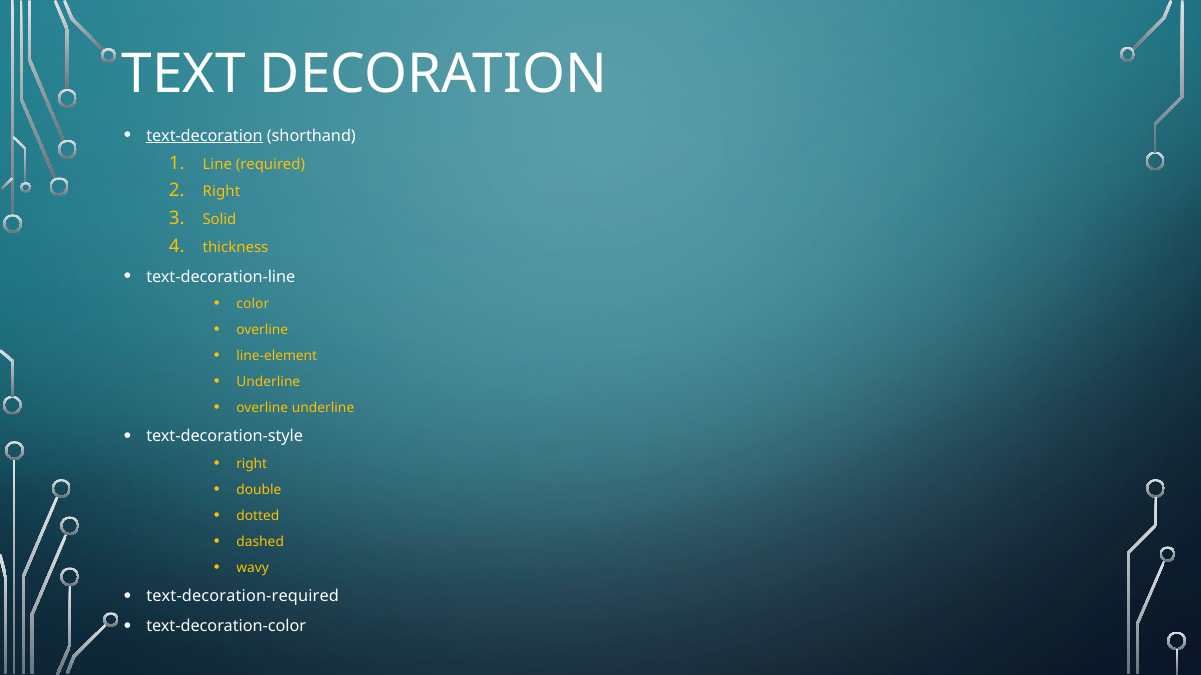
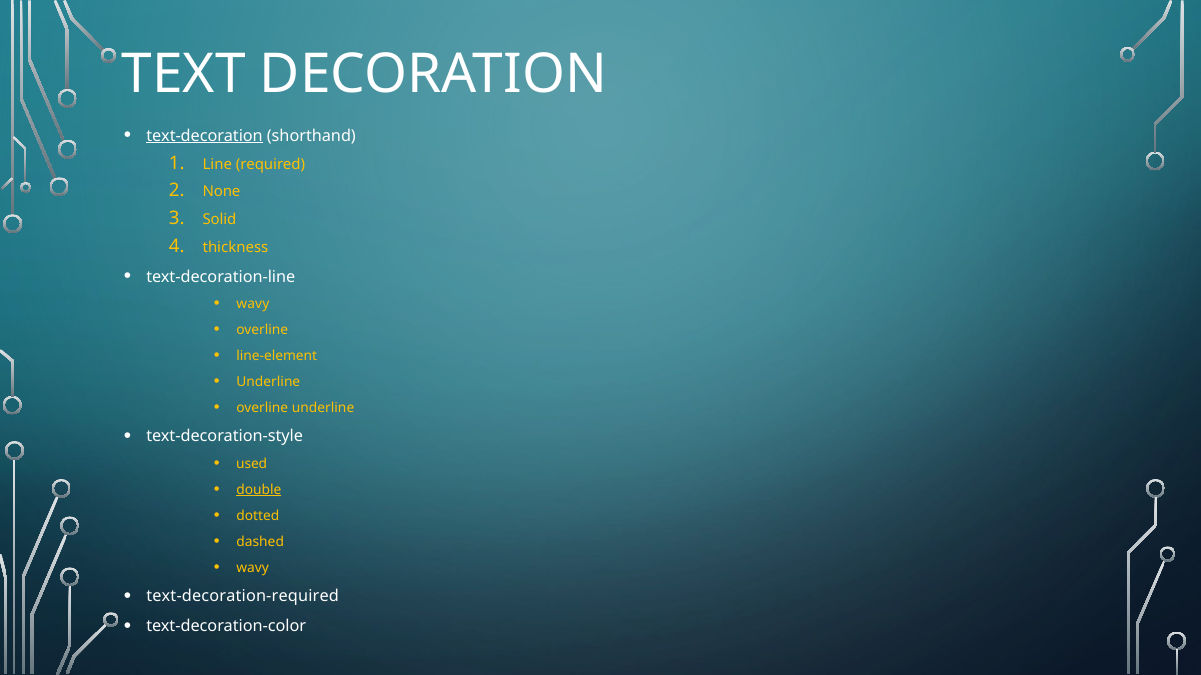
Right: Right -> None (222, 192)
color: color -> wavy (253, 304)
right: right -> used (252, 464)
double underline: none -> present (259, 490)
